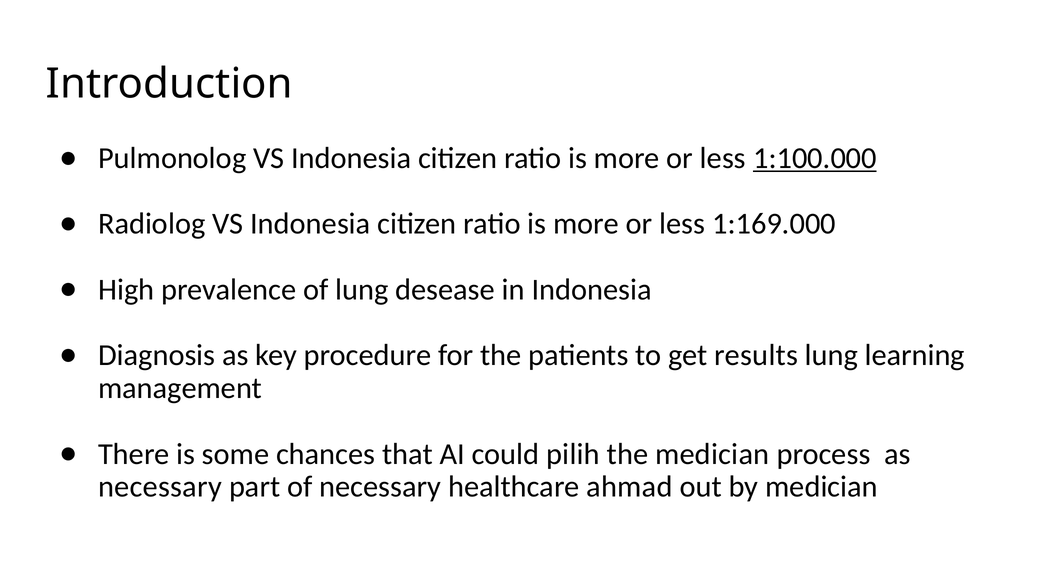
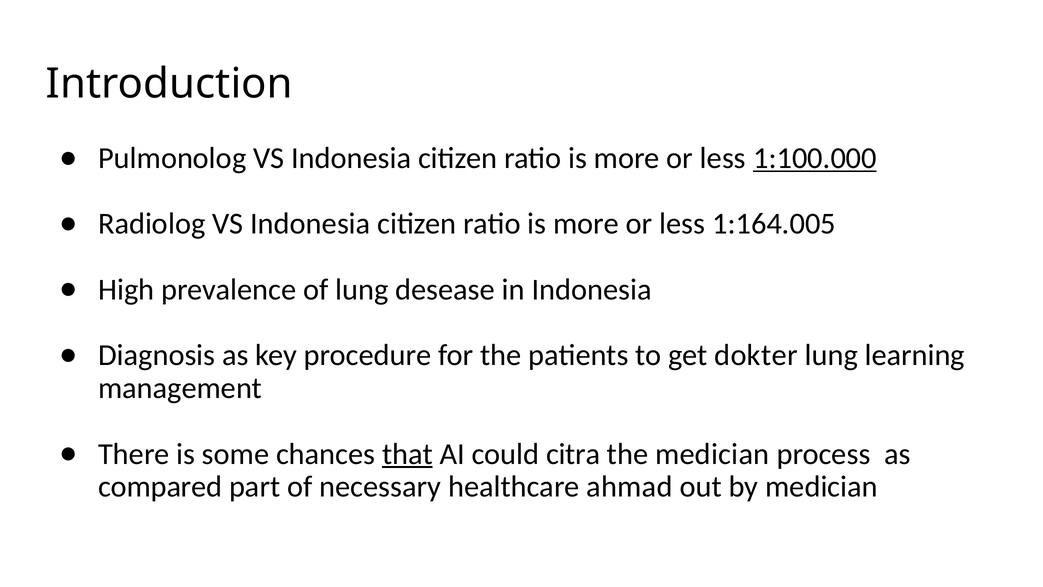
1:169.000: 1:169.000 -> 1:164.005 (774, 224)
results: results -> dokter (756, 355)
that underline: none -> present (407, 454)
pilih: pilih -> citra (573, 454)
necessary: necessary -> compared (160, 487)
